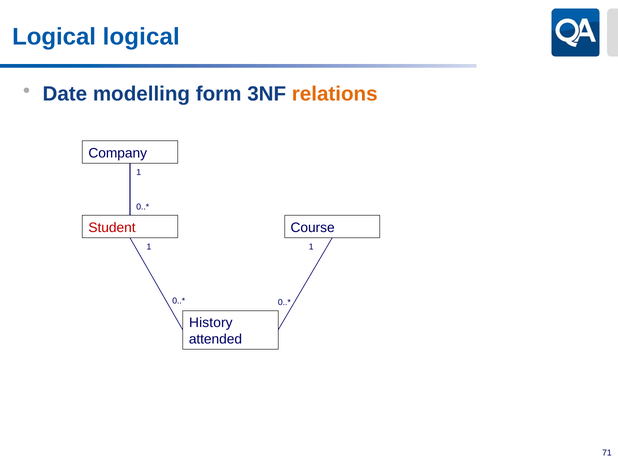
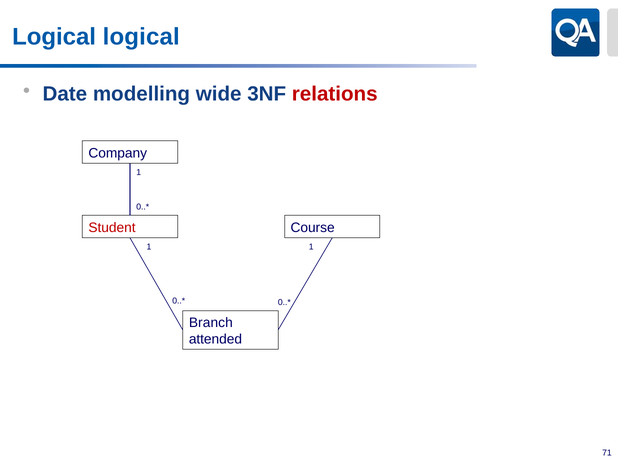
form: form -> wide (219, 94)
relations colour: orange -> red (335, 94)
History: History -> Branch (211, 323)
